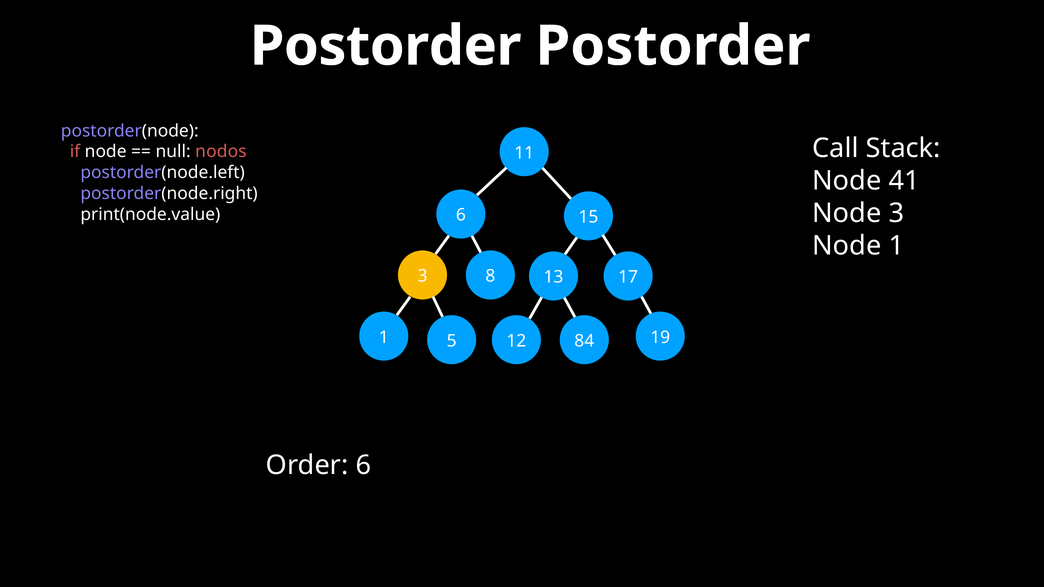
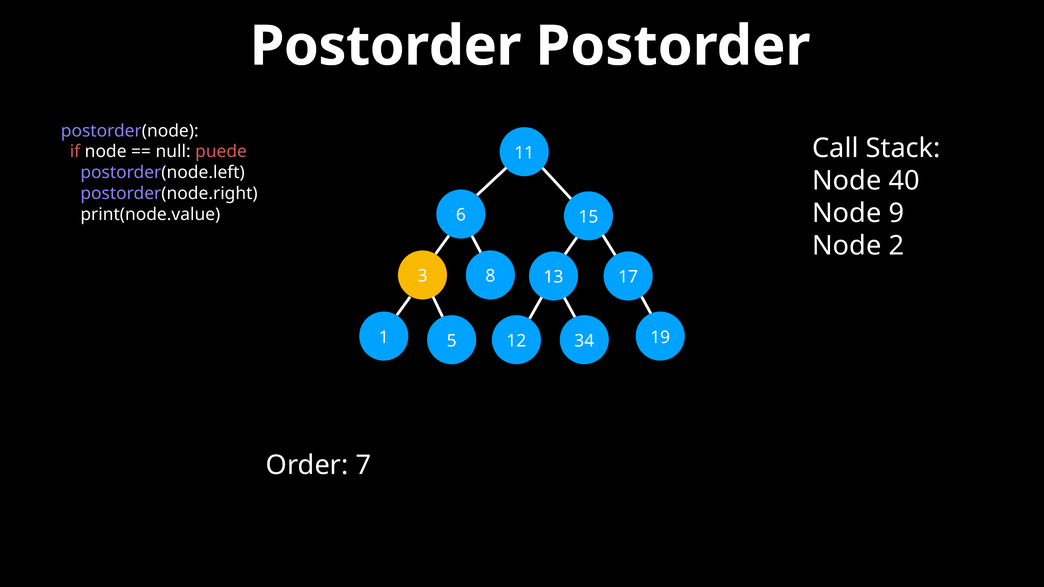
nodos: nodos -> puede (221, 152)
41: 41 -> 40 (904, 181)
Node 3: 3 -> 9 (896, 214)
Node 1: 1 -> 2 (896, 246)
84: 84 -> 34 (584, 341)
Order 6: 6 -> 7 (363, 466)
